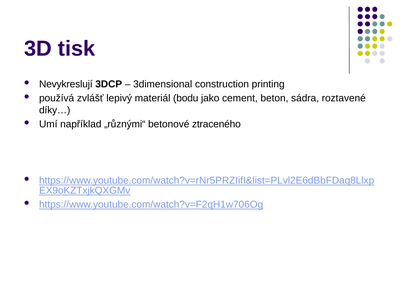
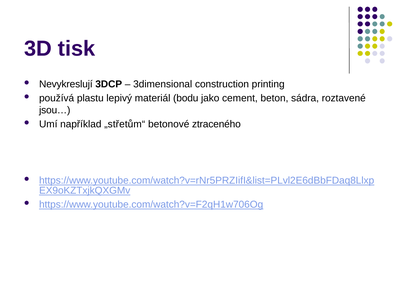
zvlášť: zvlášť -> plastu (90, 98)
díky…: díky… -> jsou… (55, 110)
„různými“: „různými“ -> „střetům“ (125, 124)
